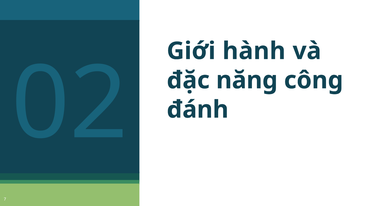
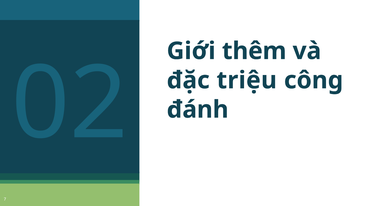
hành: hành -> thêm (254, 51)
năng: năng -> triệu (247, 80)
